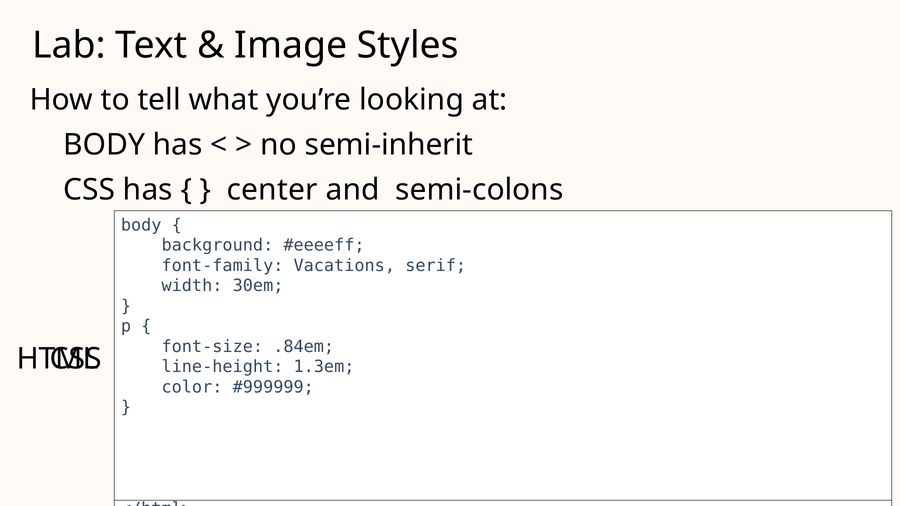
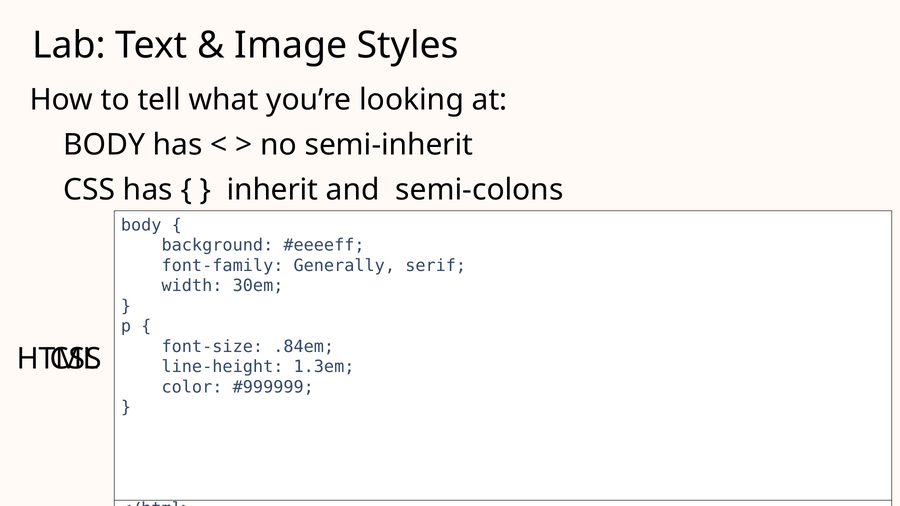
center: center -> inherit (272, 190)
Vacations: Vacations -> Generally (344, 266)
